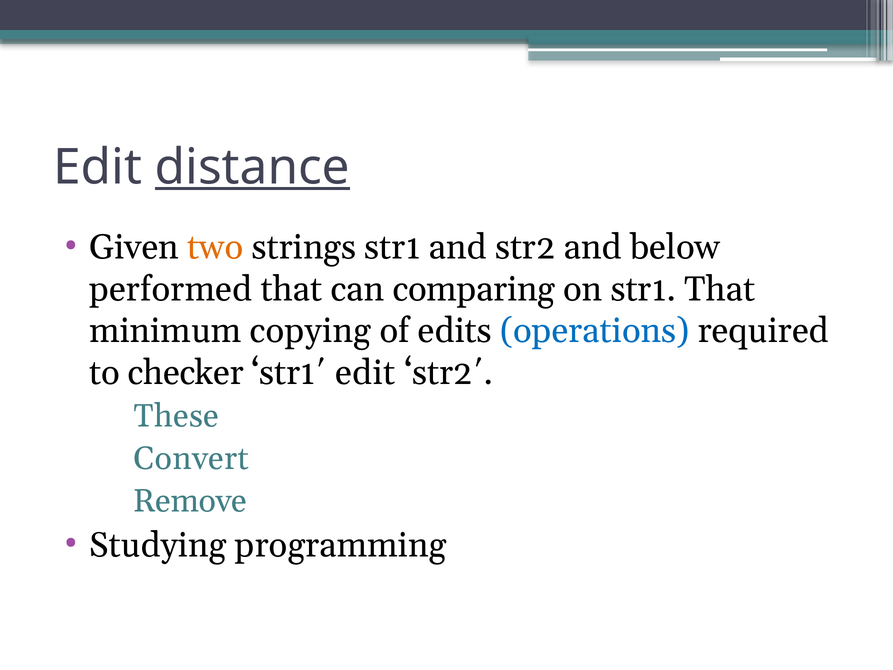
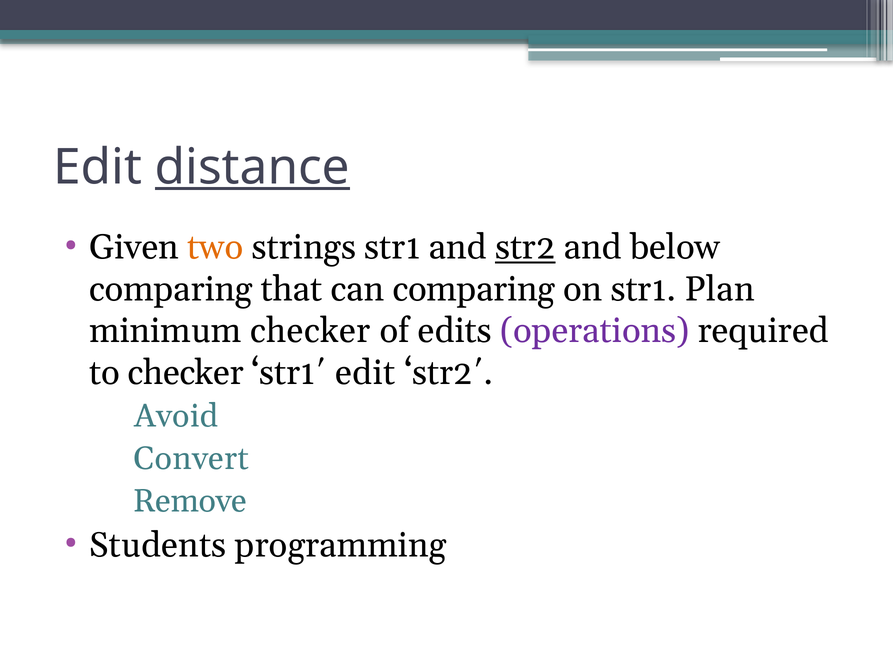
str2 underline: none -> present (525, 247)
performed: performed -> comparing (171, 289)
str1 That: That -> Plan (720, 289)
minimum copying: copying -> checker (310, 331)
operations colour: blue -> purple (595, 331)
These: These -> Avoid (176, 416)
Studying: Studying -> Students (158, 545)
